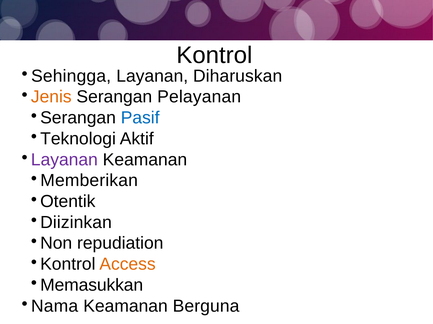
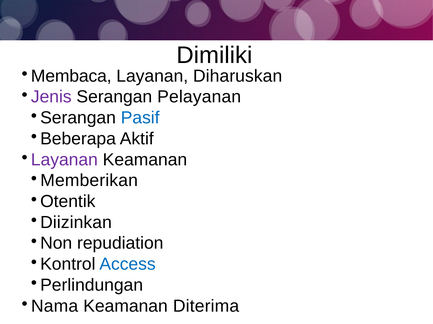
Kontrol: Kontrol -> Dimiliki (214, 56)
Sehingga: Sehingga -> Membaca (71, 76)
Jenis colour: orange -> purple (51, 97)
Teknologi: Teknologi -> Beberapa (78, 139)
Access colour: orange -> blue (128, 265)
Memasukkan: Memasukkan -> Perlindungan (92, 286)
Berguna: Berguna -> Diterima (206, 307)
